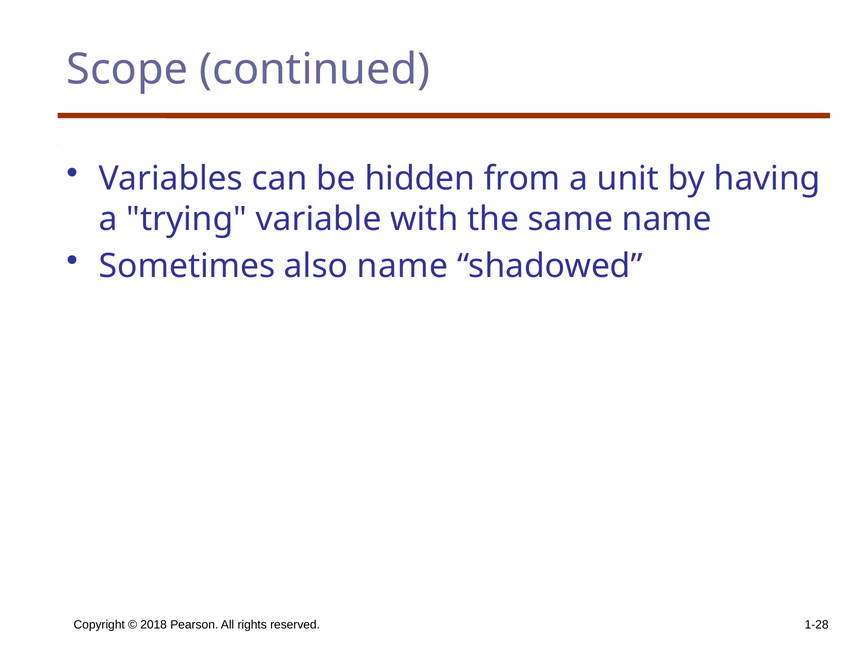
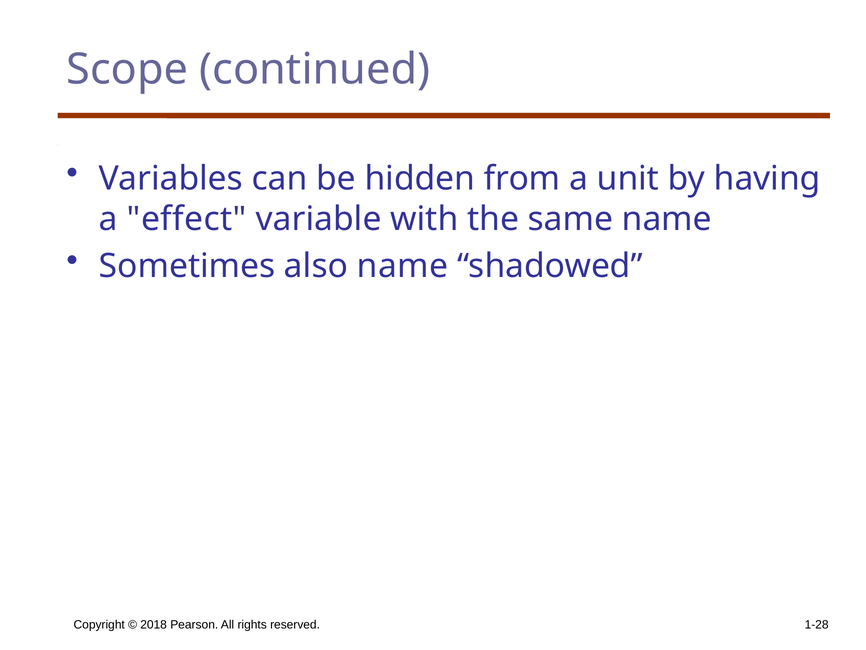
trying: trying -> effect (187, 219)
